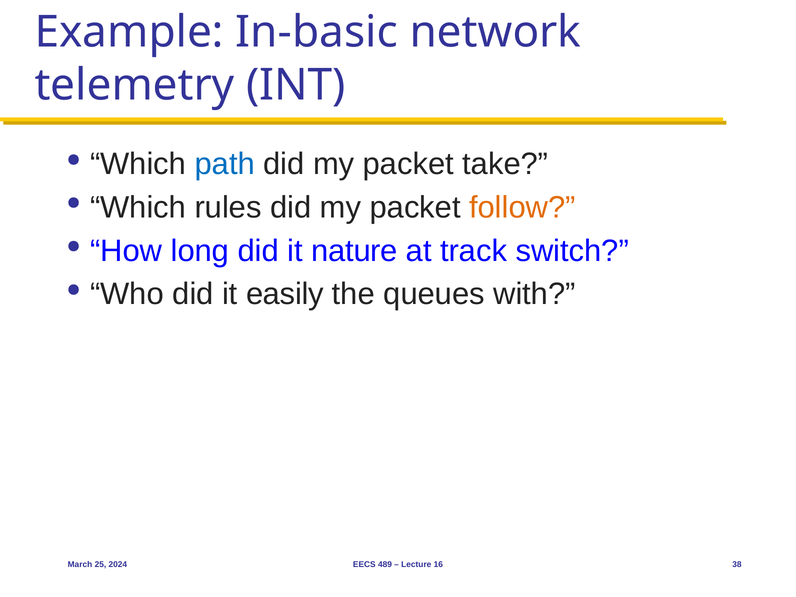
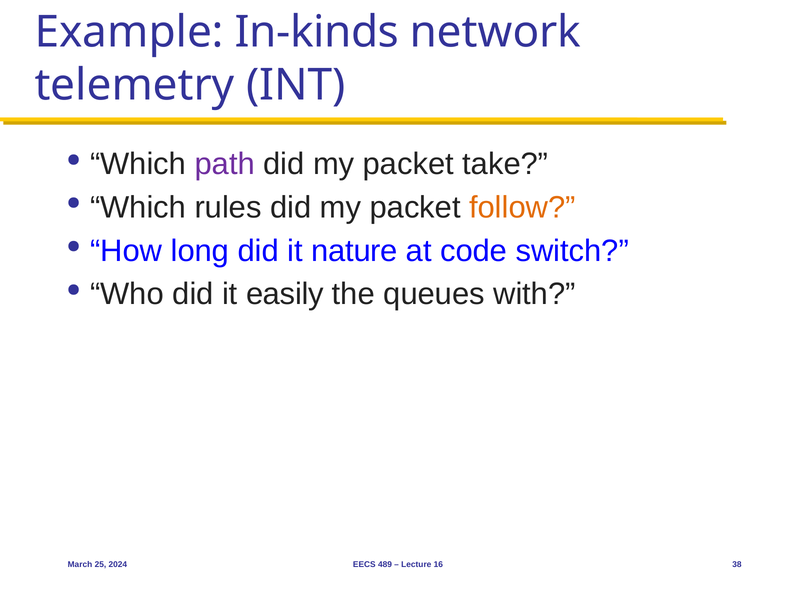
In-basic: In-basic -> In-kinds (317, 32)
path colour: blue -> purple (225, 164)
track: track -> code (474, 251)
